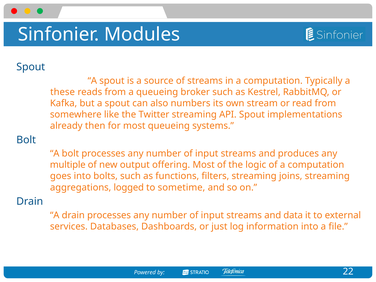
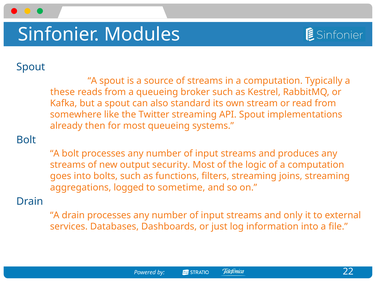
numbers: numbers -> standard (191, 103)
multiple: multiple -> streams (68, 165)
offering: offering -> security (171, 165)
data: data -> only (293, 215)
